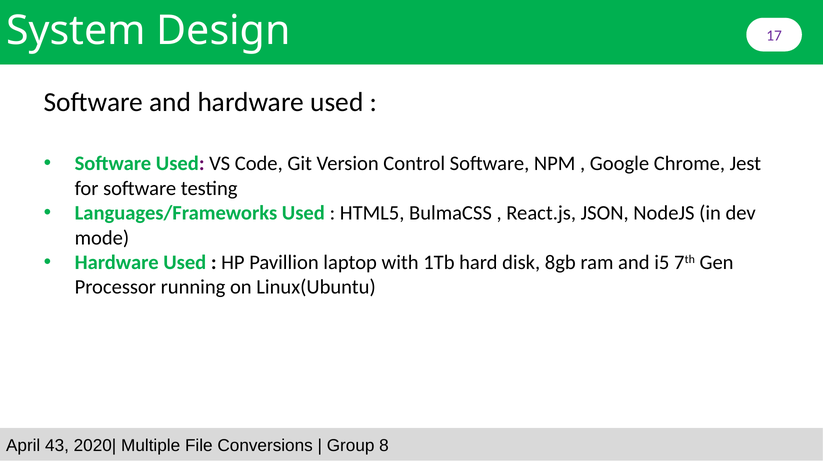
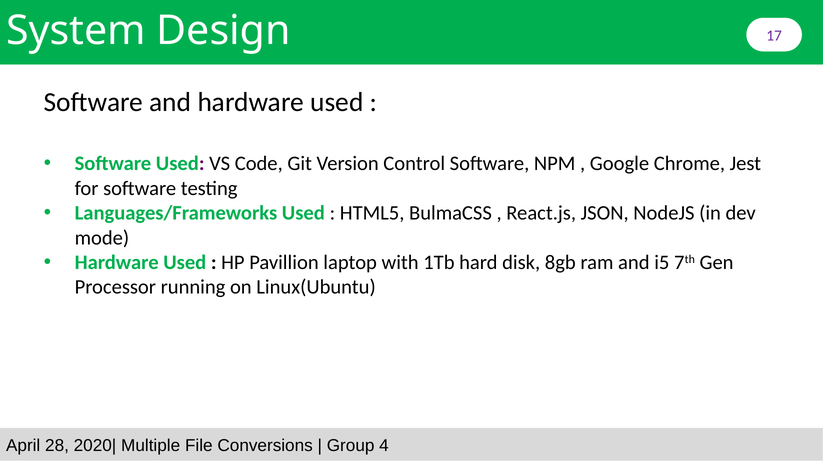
43: 43 -> 28 (57, 445)
8: 8 -> 4 (384, 445)
